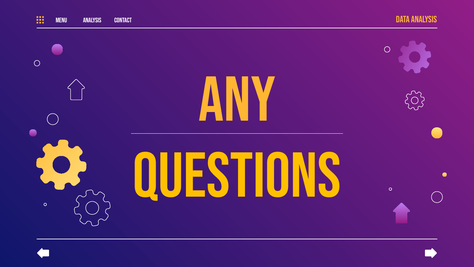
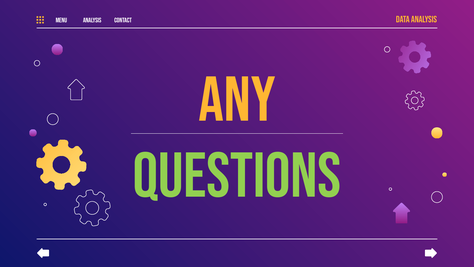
questions colour: yellow -> light green (237, 176)
